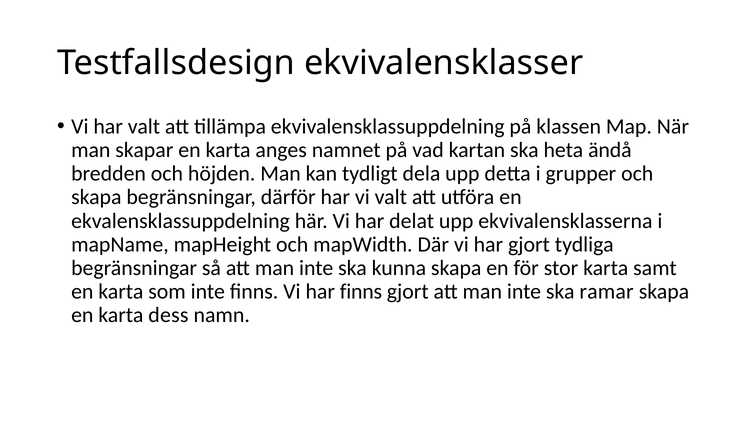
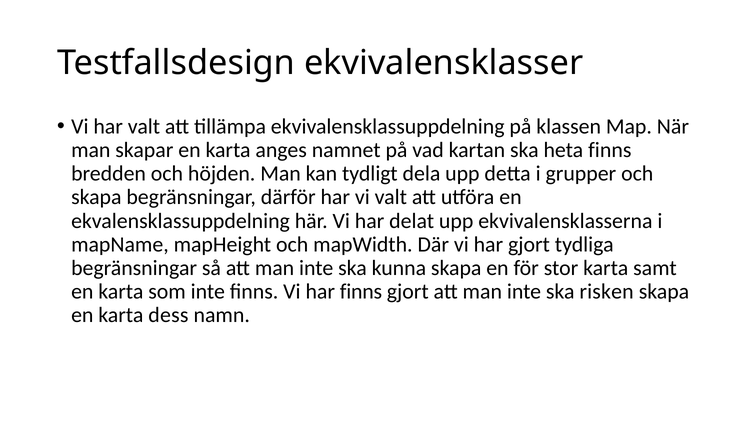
heta ändå: ändå -> finns (610, 150)
ramar: ramar -> risken (607, 292)
